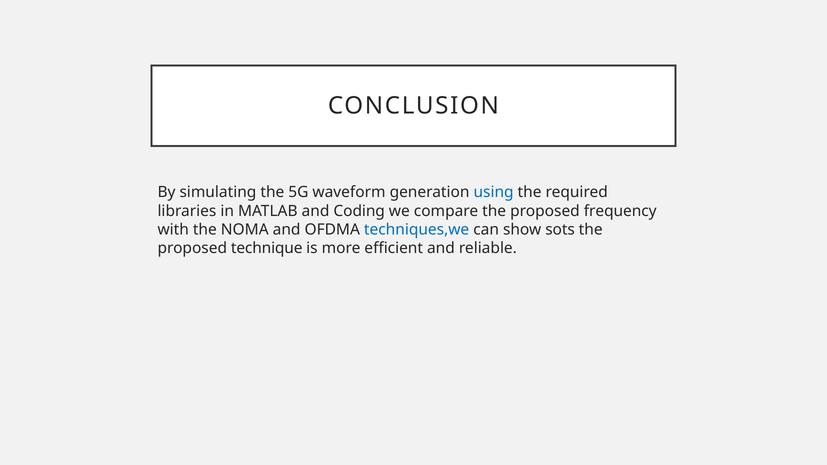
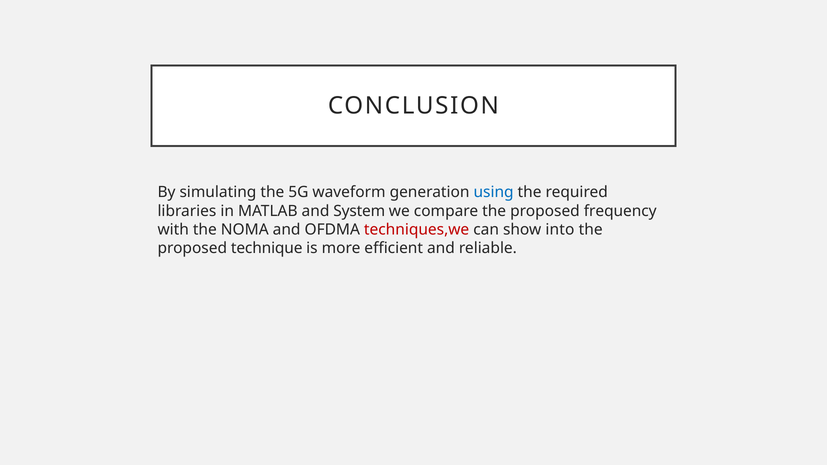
Coding: Coding -> System (359, 211)
techniques,we colour: blue -> red (417, 230)
sots: sots -> into (560, 230)
